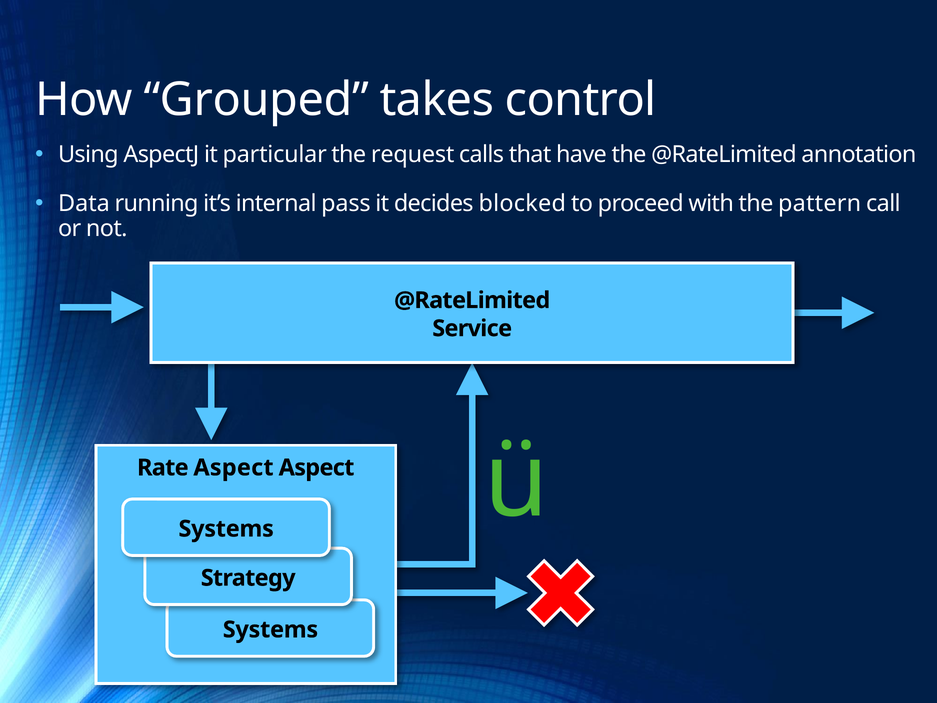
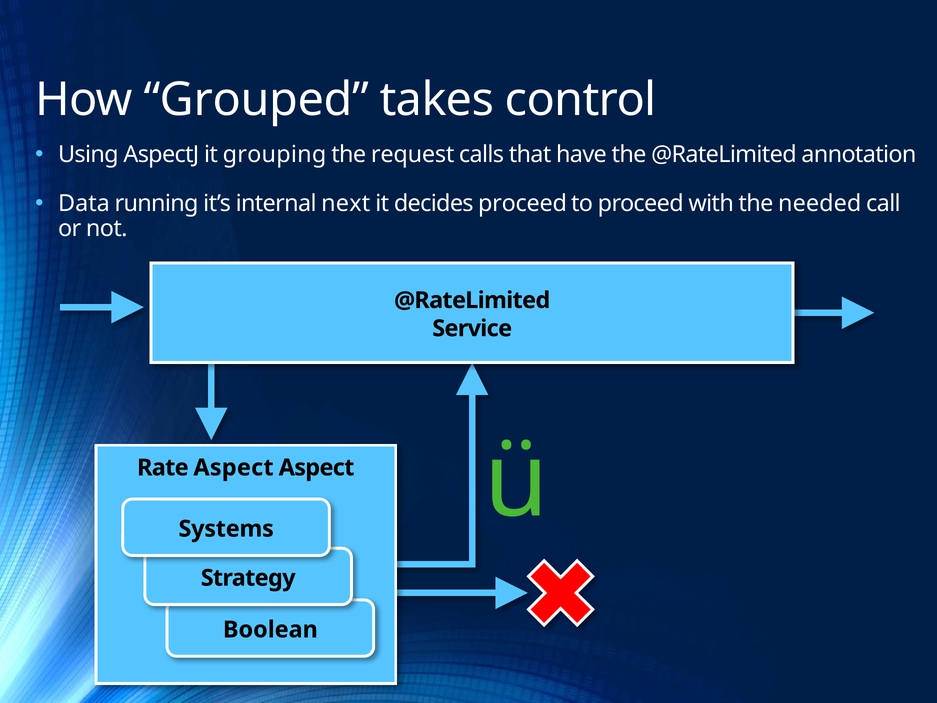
particular: particular -> grouping (274, 155)
pass: pass -> next (346, 203)
decides blocked: blocked -> proceed (522, 203)
pattern: pattern -> needed (820, 203)
Systems: Systems -> Boolean (270, 629)
